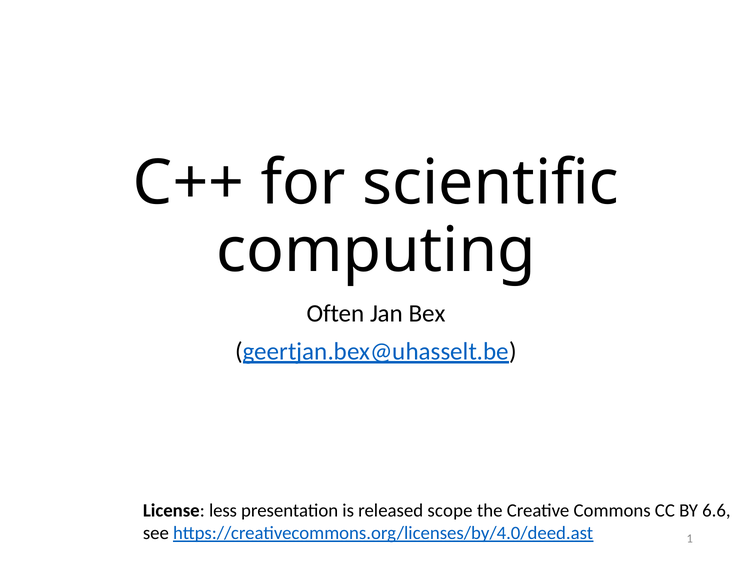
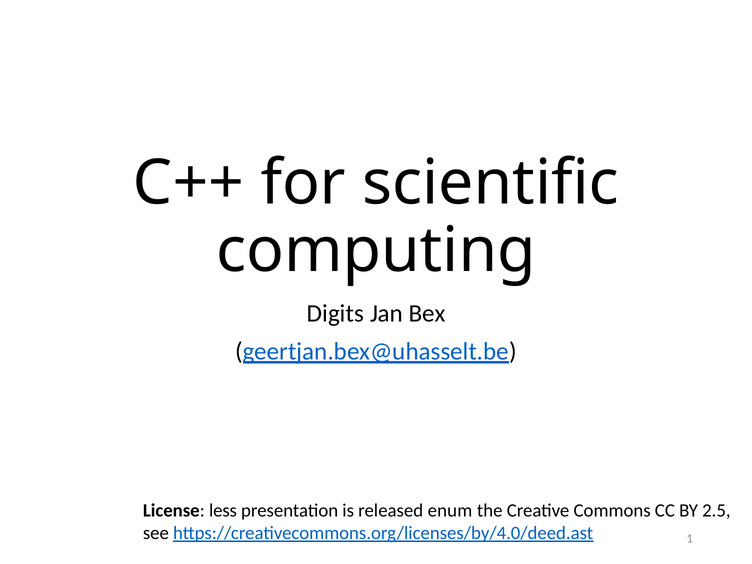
Often: Often -> Digits (335, 313)
scope: scope -> enum (450, 511)
6.6: 6.6 -> 2.5 (716, 511)
